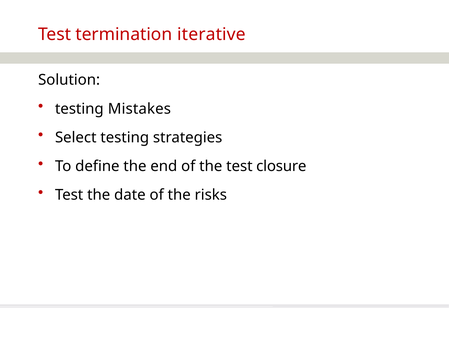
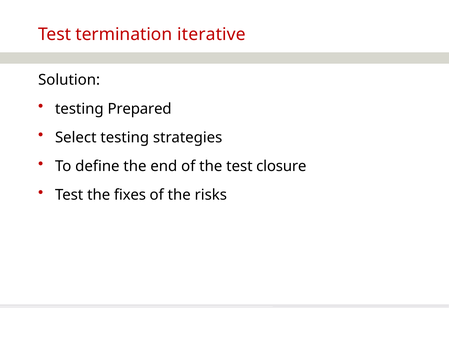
Mistakes: Mistakes -> Prepared (140, 109)
date: date -> fixes (130, 195)
